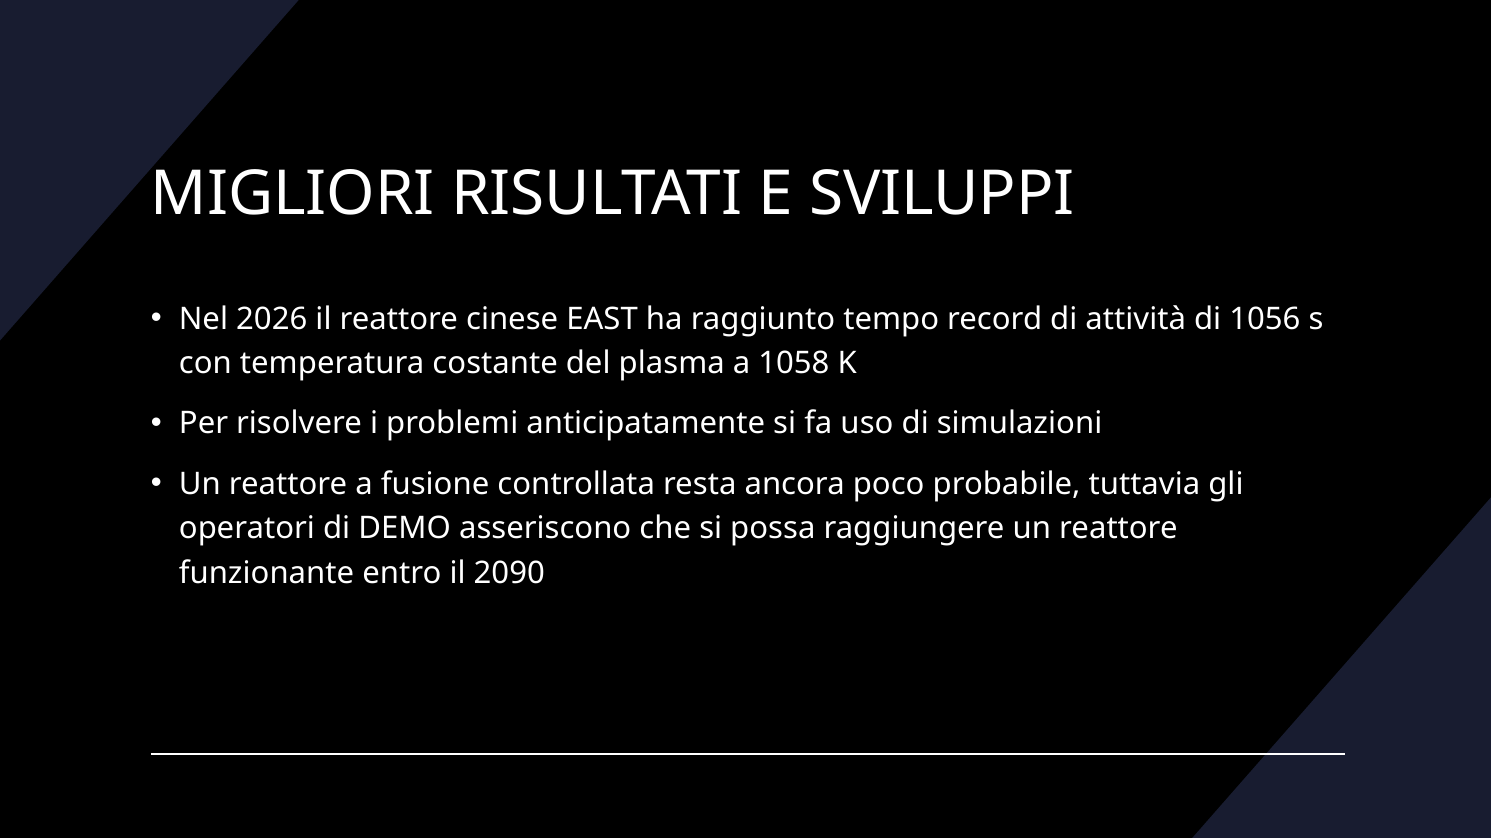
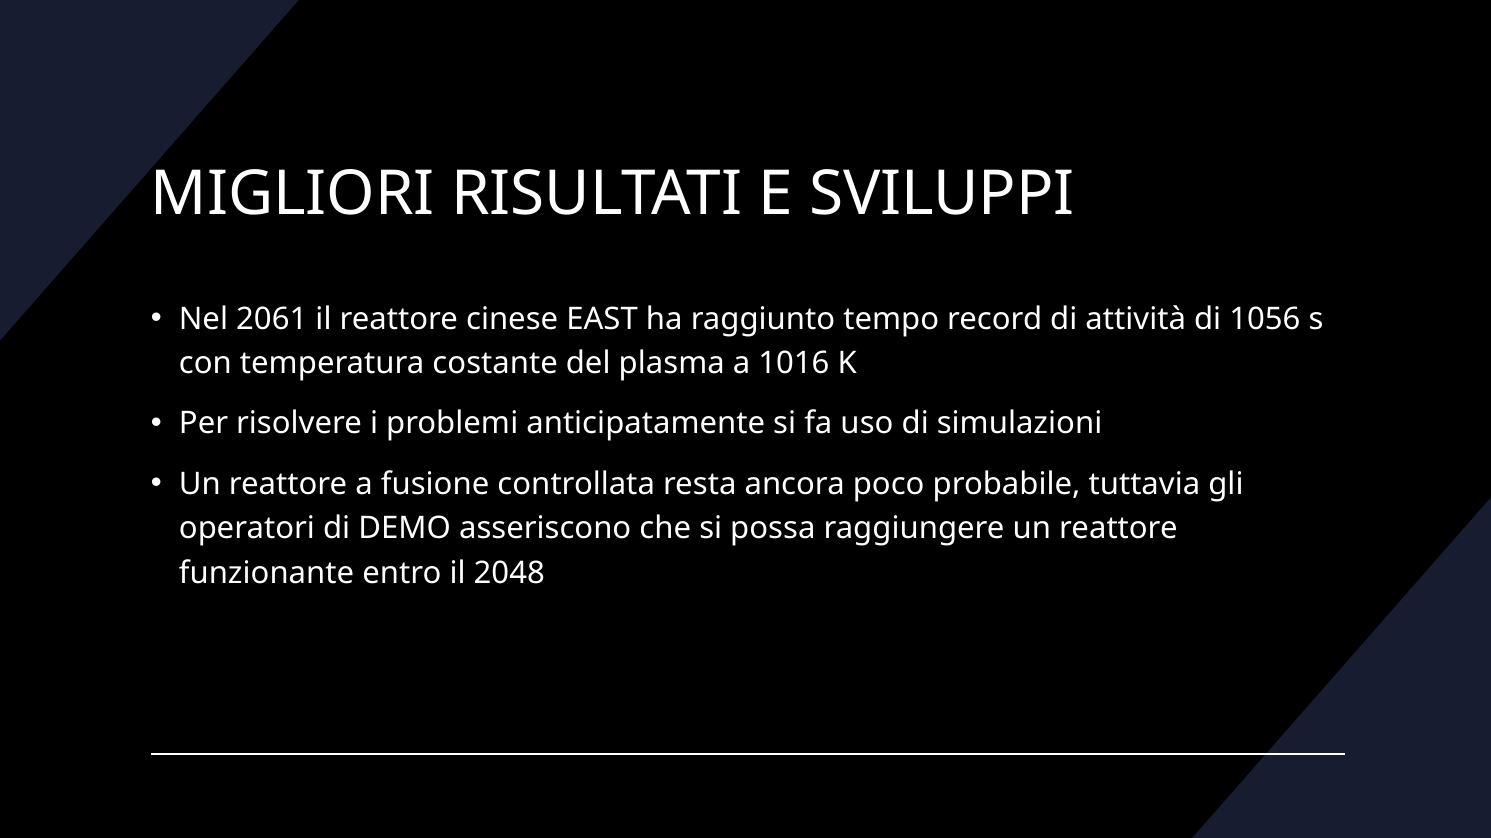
2026: 2026 -> 2061 (272, 319)
1058: 1058 -> 1016 (794, 364)
2090: 2090 -> 2048 (509, 574)
